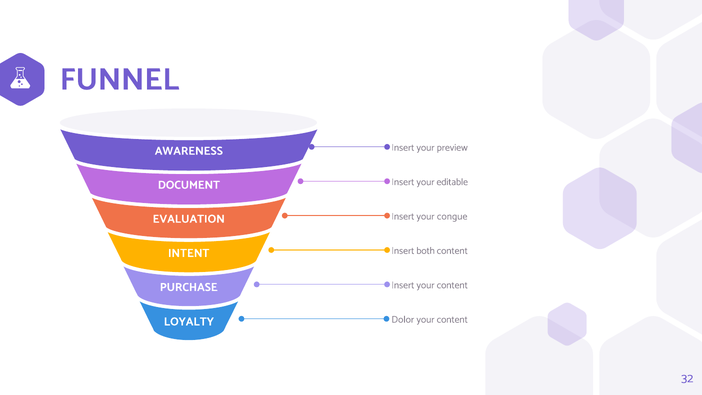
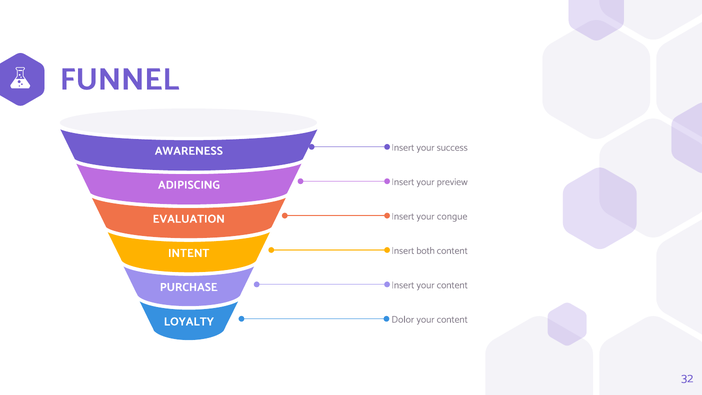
preview: preview -> success (452, 147)
editable: editable -> preview (452, 182)
DOCUMENT: DOCUMENT -> ADIPISCING (189, 185)
